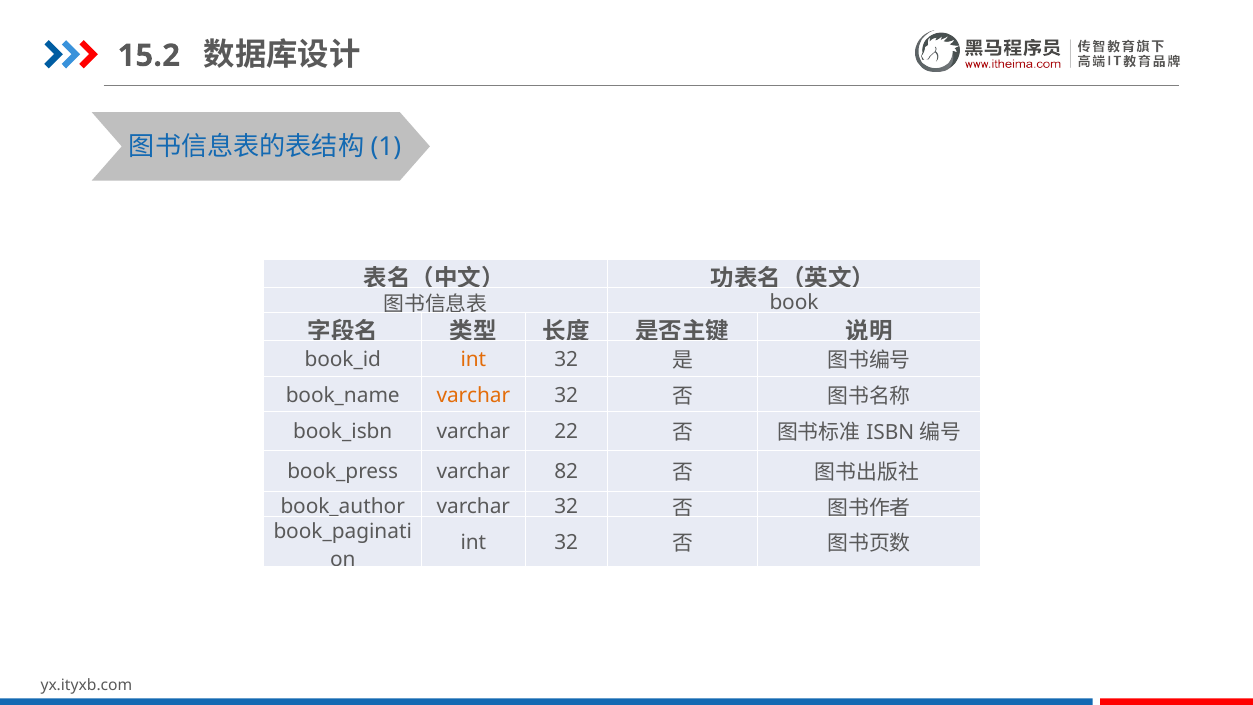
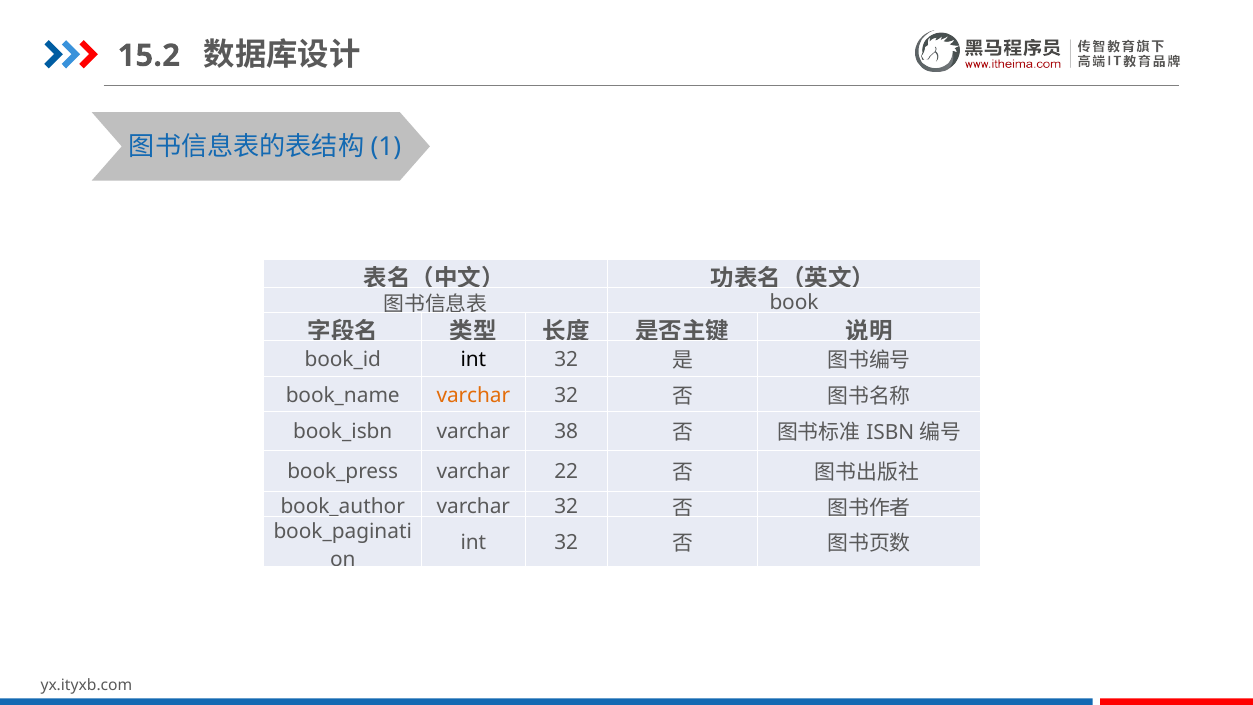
int colour: orange -> black (473, 360)
22: 22 -> 38 (566, 432)
82: 82 -> 22 (566, 472)
